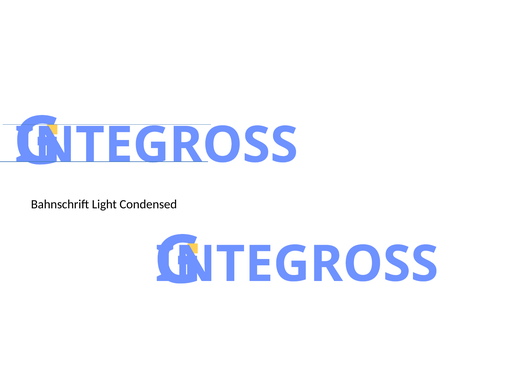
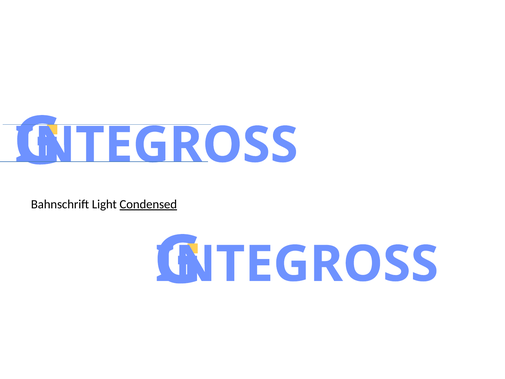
Condensed underline: none -> present (148, 204)
